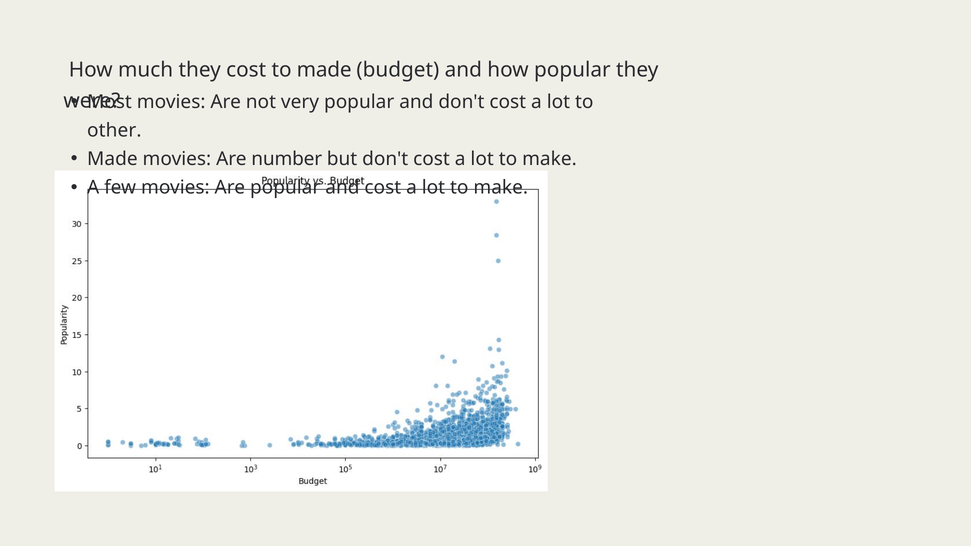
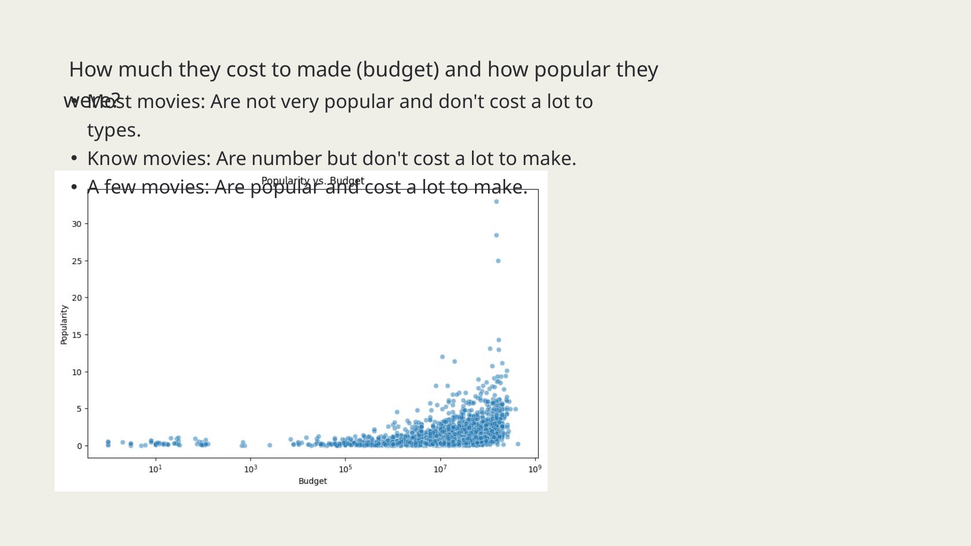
other: other -> types (114, 131)
Made: Made -> Know (112, 159)
